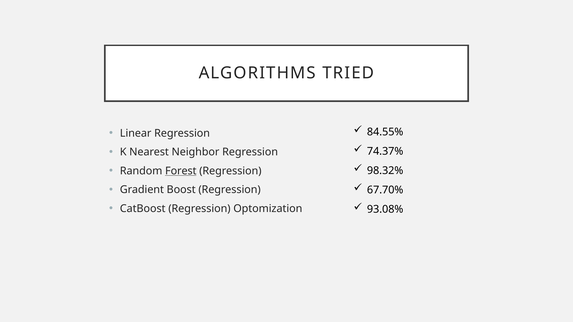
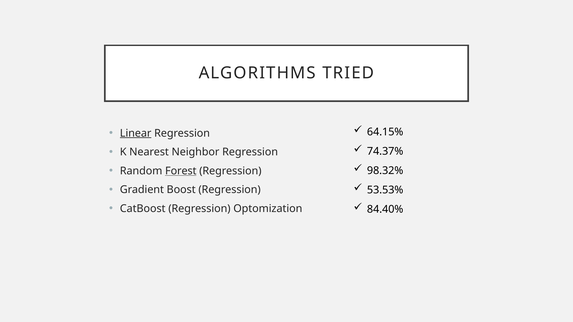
84.55%: 84.55% -> 64.15% (385, 132)
Linear underline: none -> present (136, 133)
67.70%: 67.70% -> 53.53% (385, 190)
93.08%: 93.08% -> 84.40% (385, 210)
